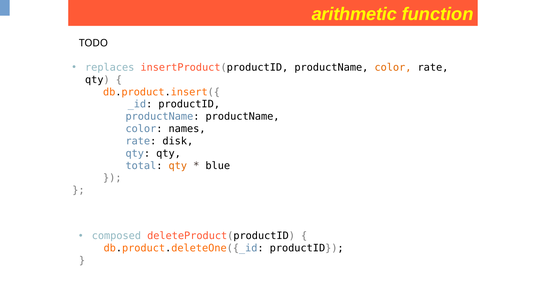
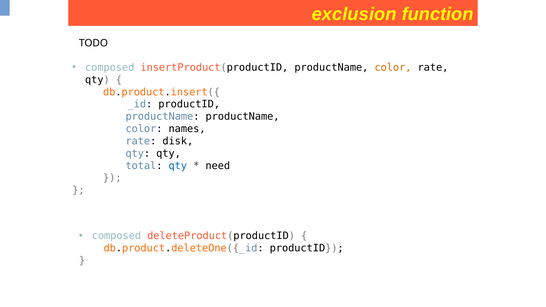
arithmetic: arithmetic -> exclusion (354, 14)
replaces: replaces -> composed (110, 67)
qty colour: orange -> blue (178, 166)
blue: blue -> need (218, 166)
